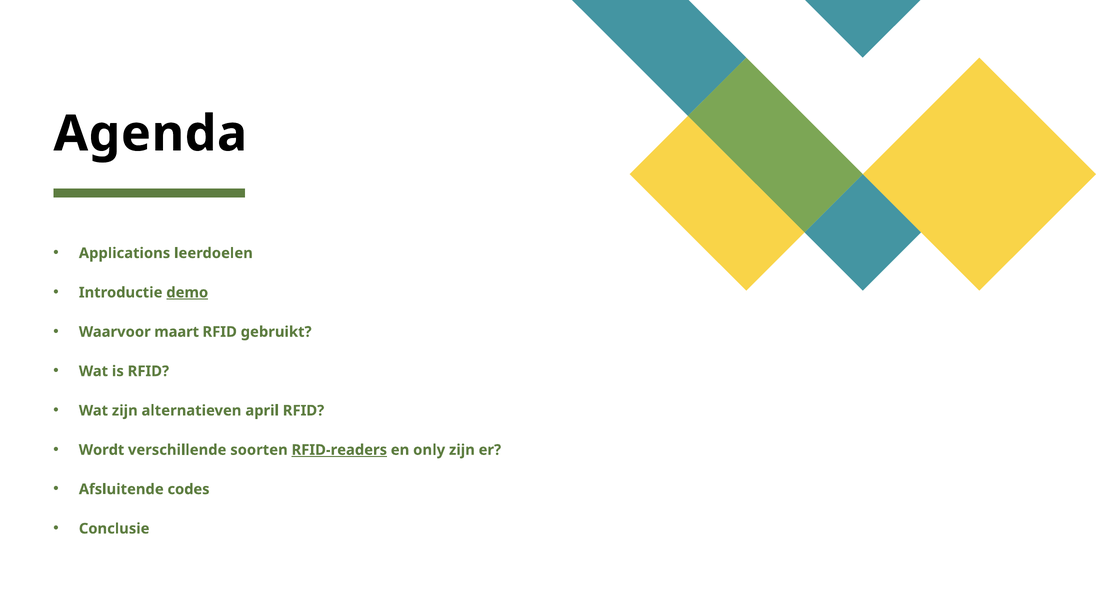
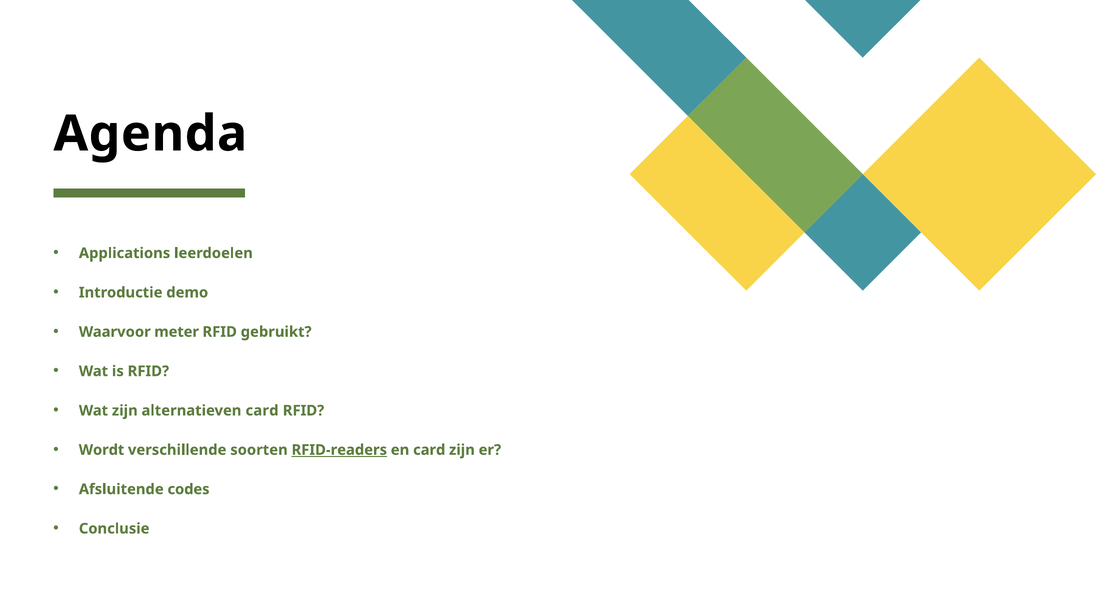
demo underline: present -> none (187, 293)
maart: maart -> meter (177, 332)
alternatieven april: april -> card (262, 411)
en only: only -> card (429, 450)
